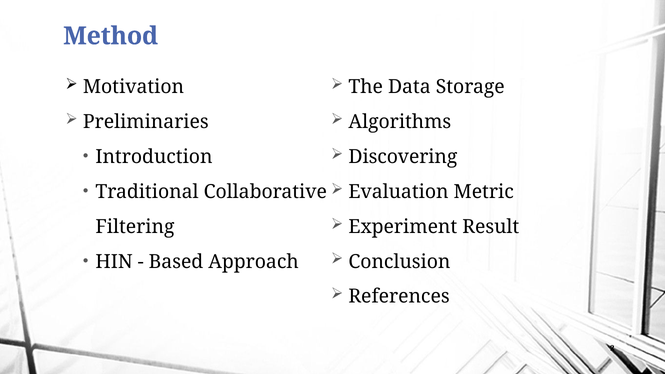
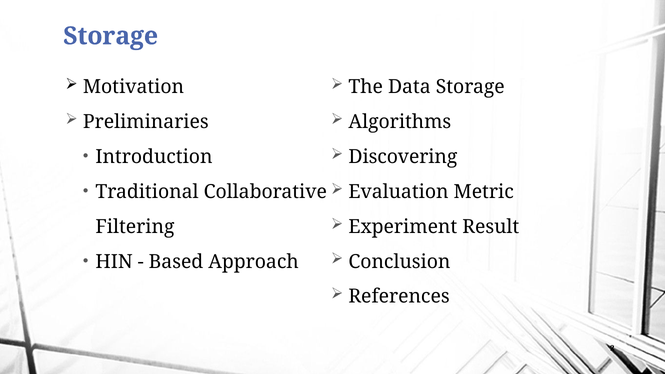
Method: Method -> Storage (111, 36)
